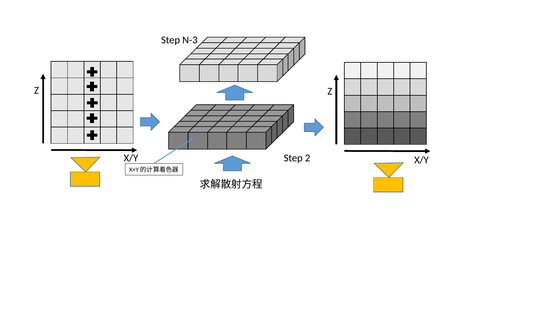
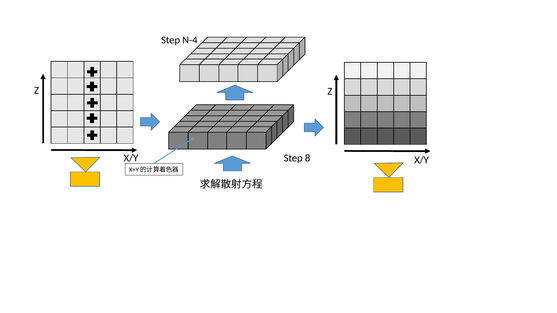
N-3: N-3 -> N-4 (190, 40)
2: 2 -> 8 (308, 158)
